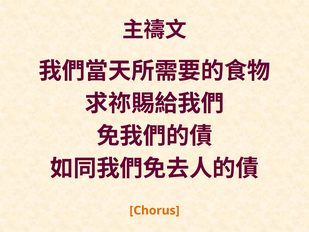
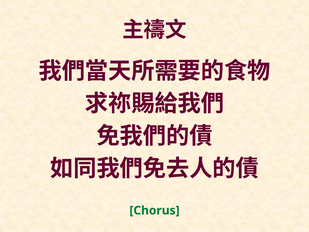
Chorus colour: orange -> green (155, 210)
